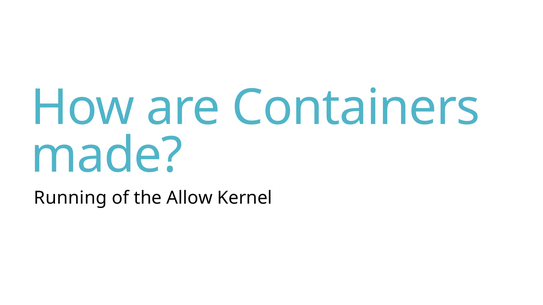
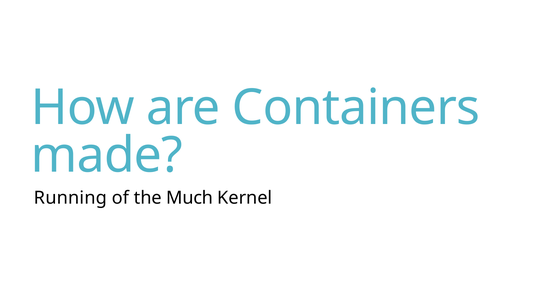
Allow: Allow -> Much (190, 198)
